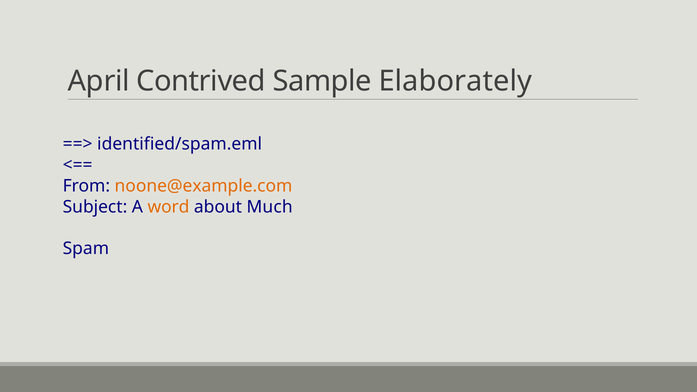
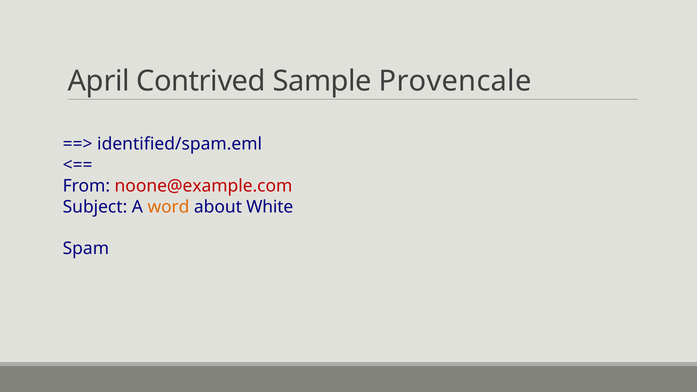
Elaborately: Elaborately -> Provencale (455, 81)
noone@example.com colour: orange -> red (204, 186)
Much: Much -> White (270, 207)
